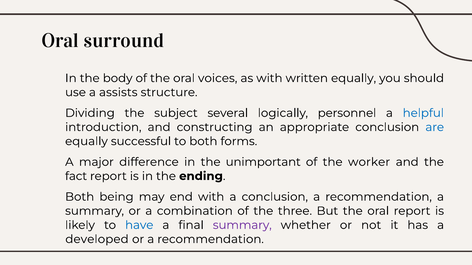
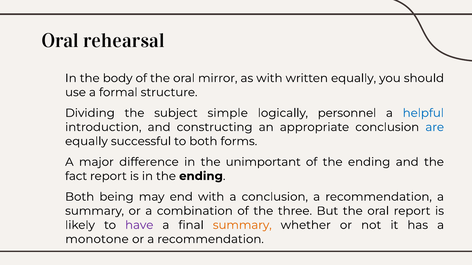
surround: surround -> rehearsal (124, 41)
voices: voices -> mirror (218, 78)
assists: assists -> formal (118, 92)
several: several -> simple (228, 113)
of the worker: worker -> ending (369, 162)
have colour: blue -> purple (139, 225)
summary colour: purple -> orange (242, 225)
developed: developed -> monotone (97, 240)
